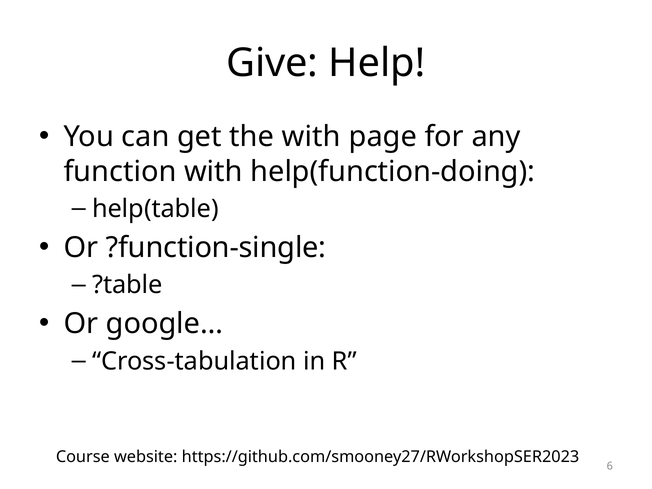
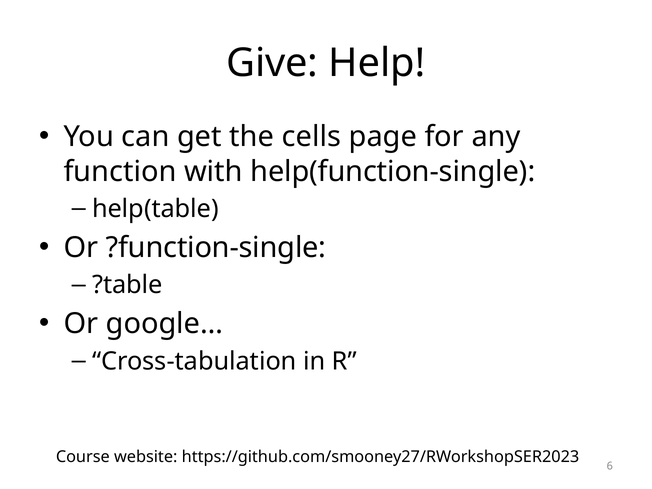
the with: with -> cells (311, 137)
help(function-doing: help(function-doing -> help(function-single (393, 172)
